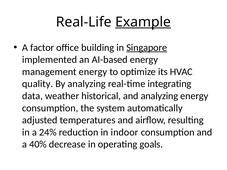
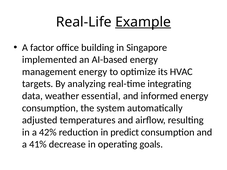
Singapore underline: present -> none (147, 48)
quality: quality -> targets (38, 84)
historical: historical -> essential (101, 96)
and analyzing: analyzing -> informed (159, 96)
24%: 24% -> 42% (48, 132)
indoor: indoor -> predict (125, 132)
40%: 40% -> 41% (38, 144)
